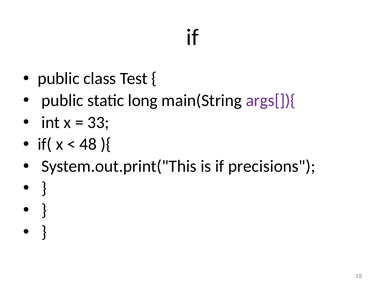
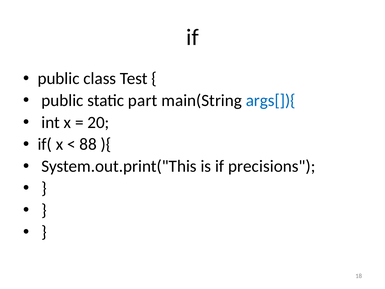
long: long -> part (143, 100)
args[]){ colour: purple -> blue (271, 100)
33: 33 -> 20 (98, 122)
48: 48 -> 88 (88, 144)
